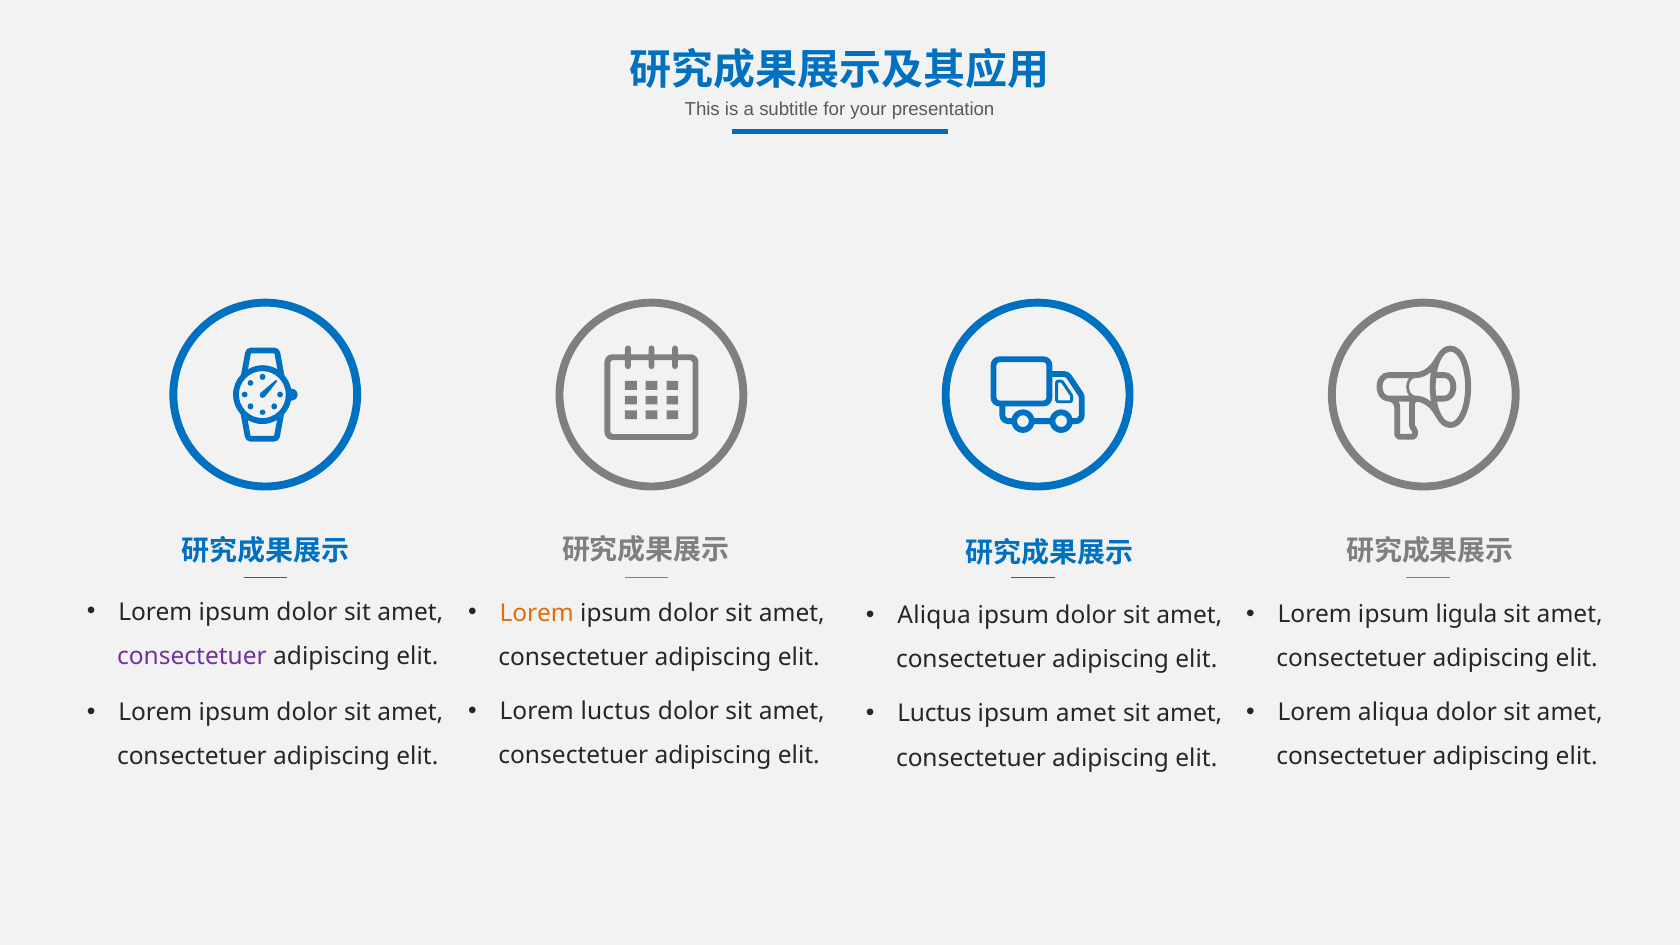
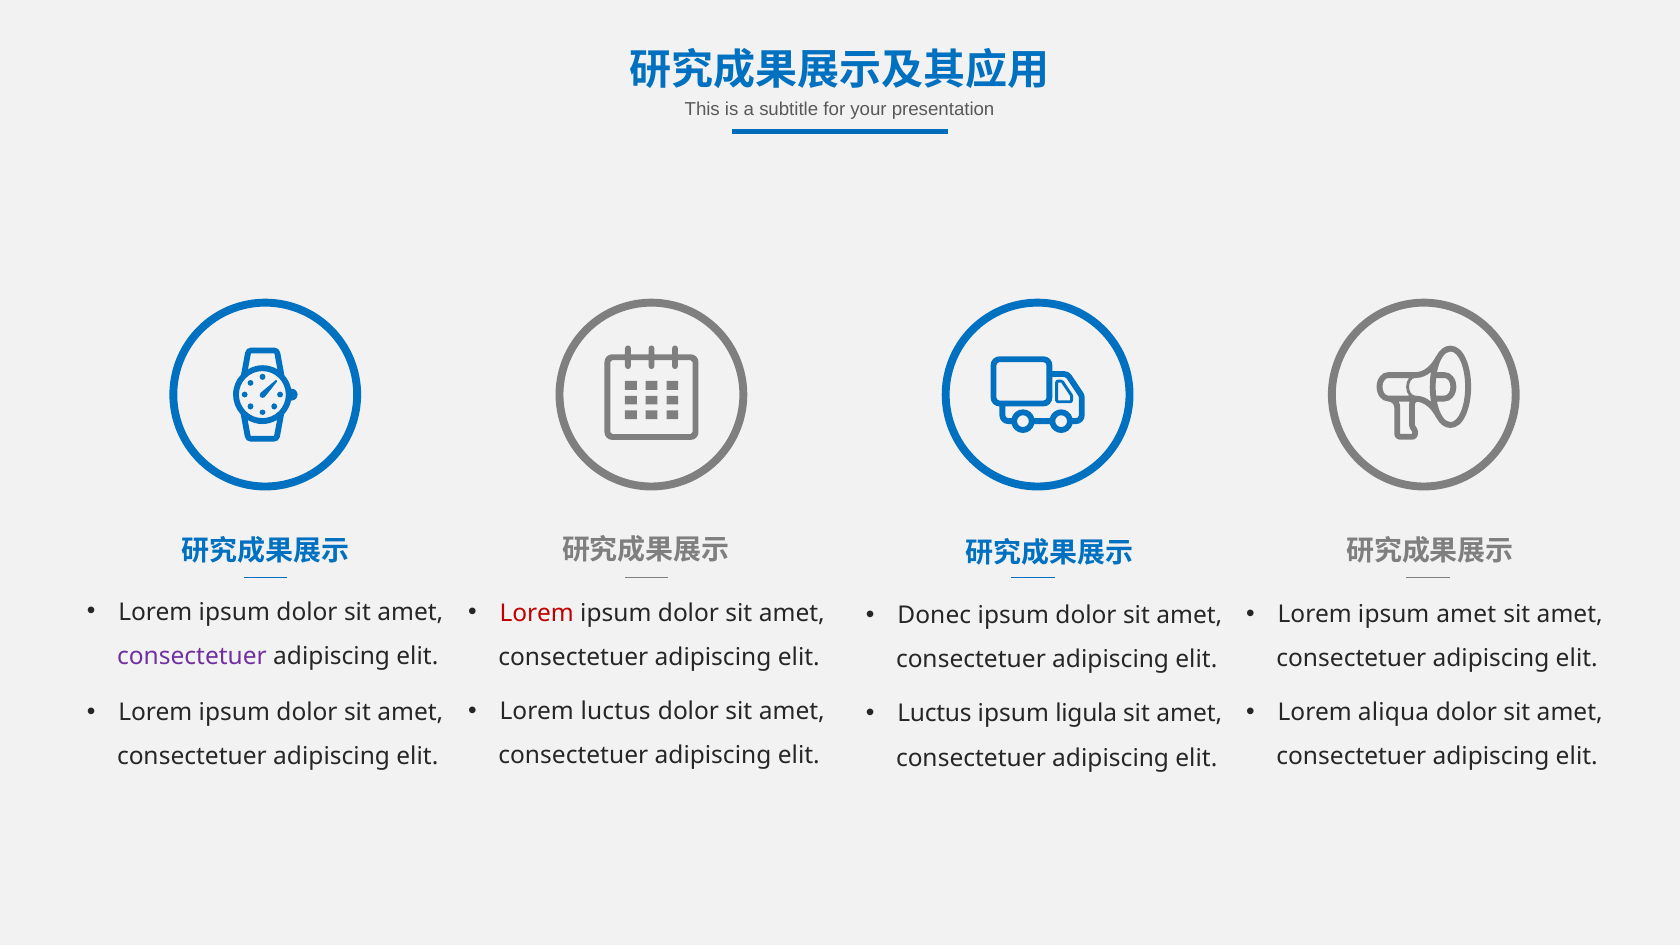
Lorem colour: orange -> red (537, 613)
ipsum ligula: ligula -> amet (1466, 614)
Aliqua: Aliqua -> Donec (934, 616)
ipsum amet: amet -> ligula (1086, 714)
